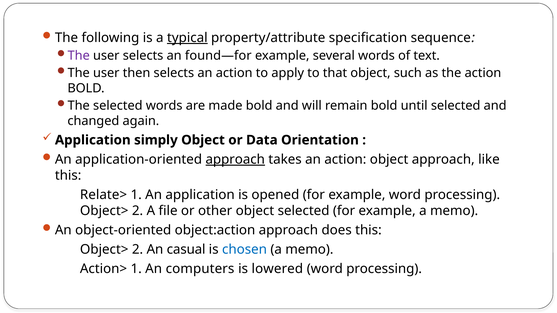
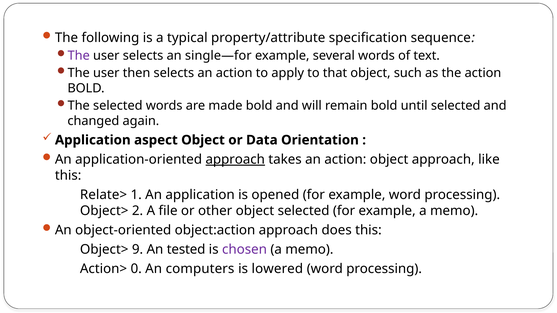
typical underline: present -> none (187, 38)
found—for: found—for -> single—for (218, 56)
simply: simply -> aspect (156, 140)
2: 2 -> 9 (138, 250)
casual: casual -> tested (186, 250)
chosen colour: blue -> purple (244, 250)
Action> 1: 1 -> 0 (136, 269)
